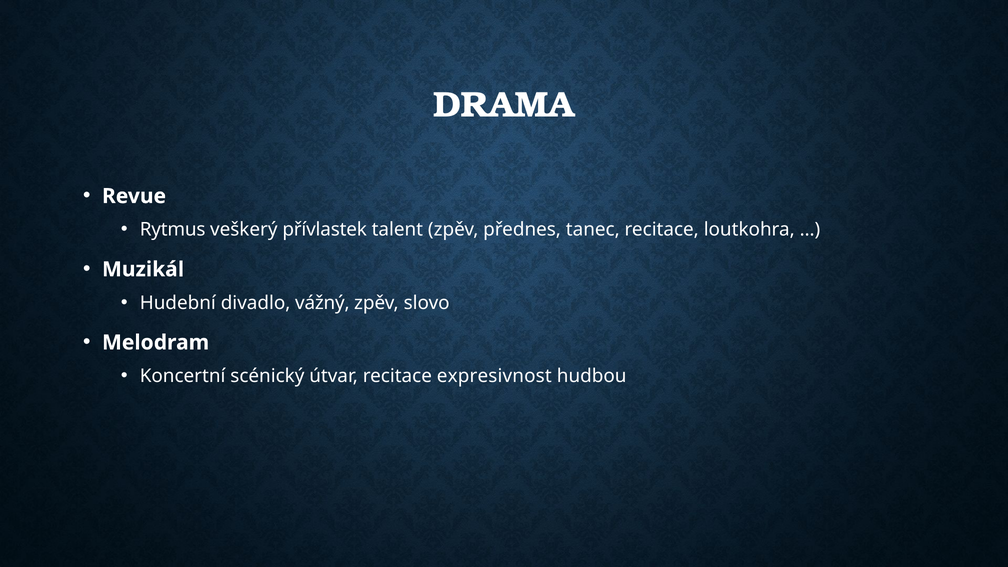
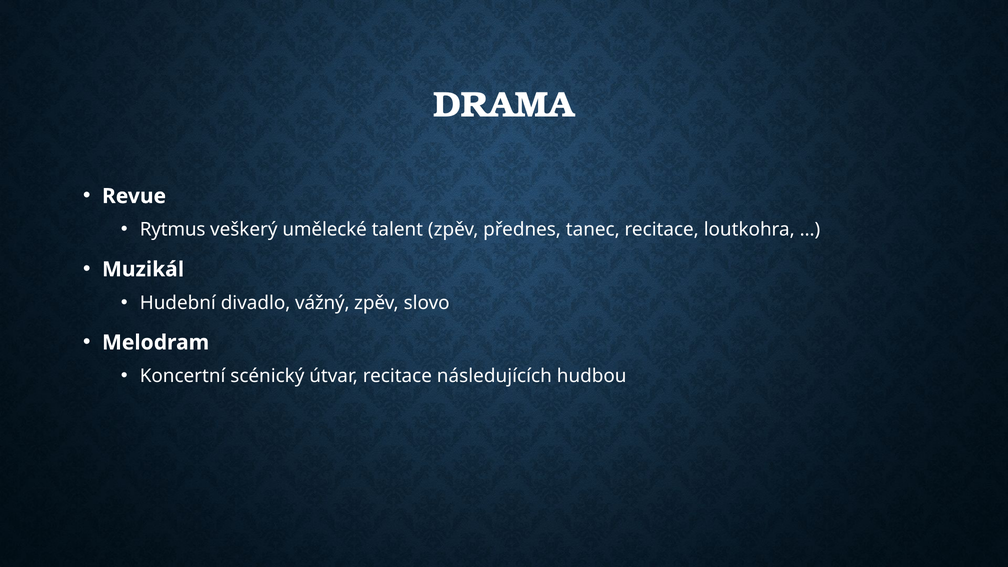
přívlastek: přívlastek -> umělecké (325, 230)
expresivnost: expresivnost -> následujících (494, 376)
